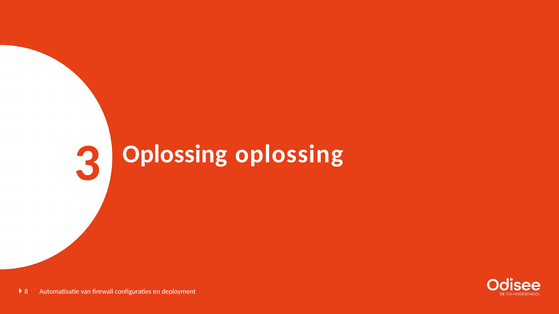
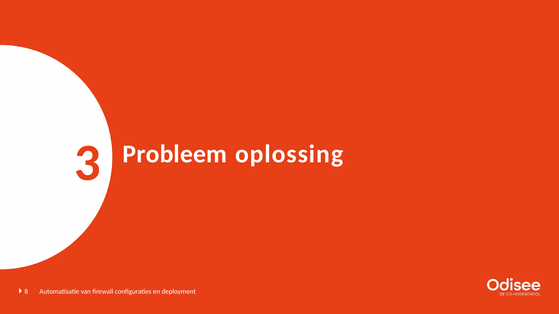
Oplossing: Oplossing -> Probleem (175, 154)
